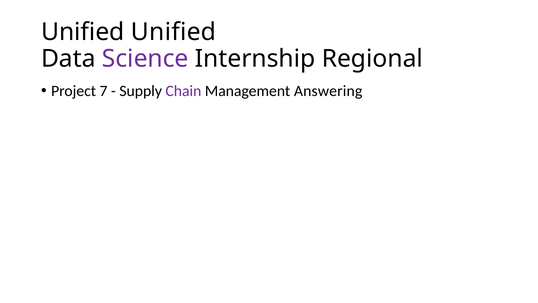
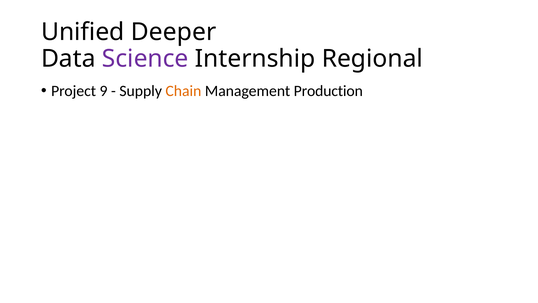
Unified Unified: Unified -> Deeper (174, 32)
7: 7 -> 9 (104, 91)
Chain colour: purple -> orange (183, 91)
Answering: Answering -> Production (328, 91)
